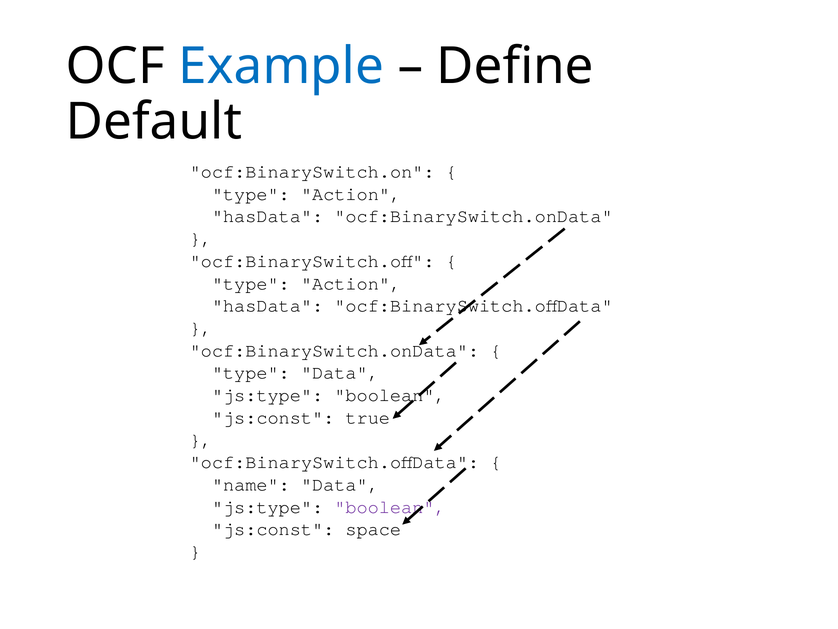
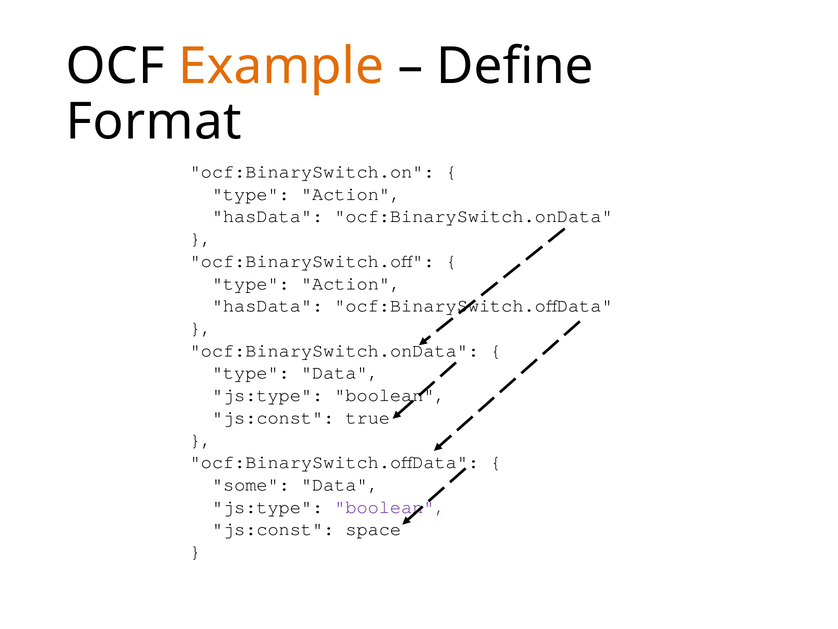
Example colour: blue -> orange (281, 66)
Default: Default -> Format (154, 122)
name: name -> some (251, 484)
